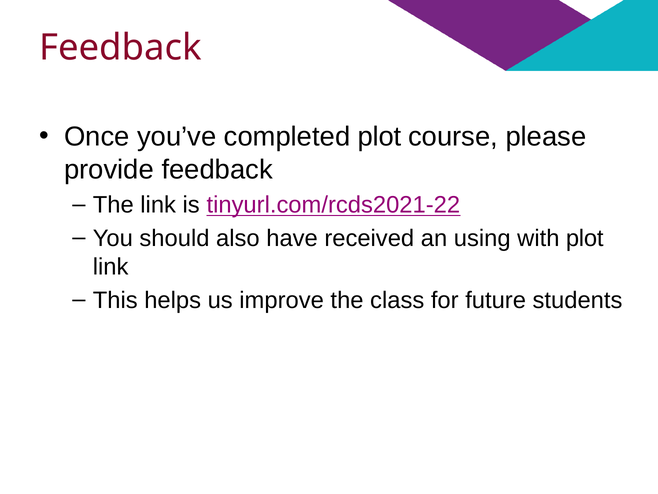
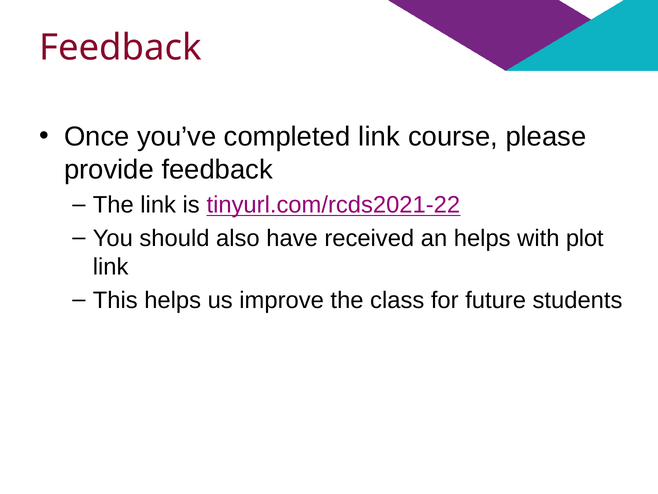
completed plot: plot -> link (379, 137)
an using: using -> helps (482, 238)
